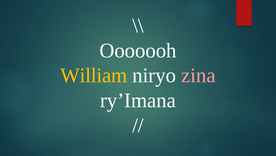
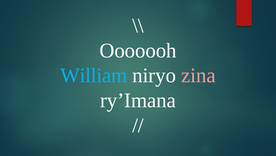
William colour: yellow -> light blue (94, 75)
